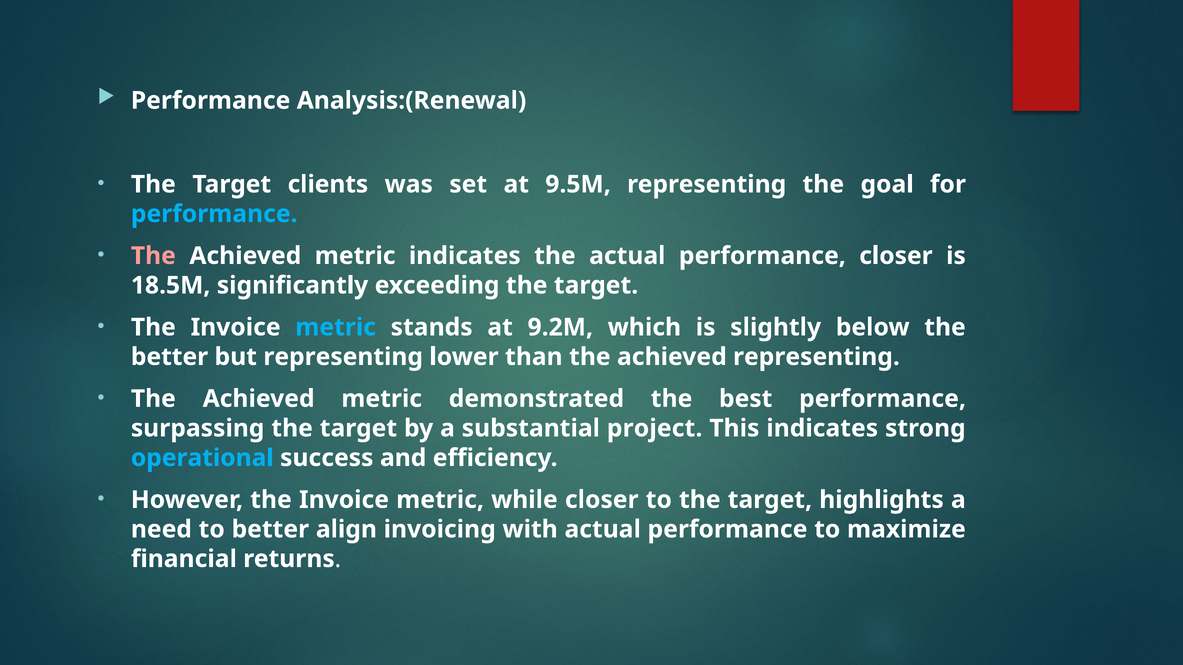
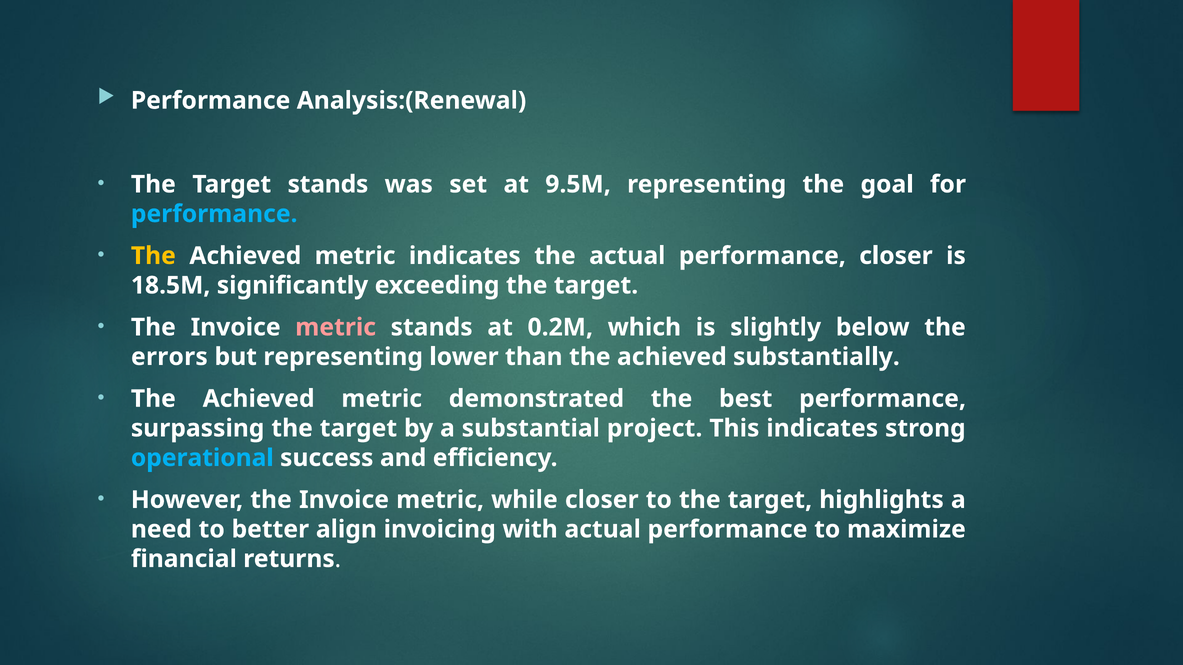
Target clients: clients -> stands (328, 184)
The colour: pink -> yellow (153, 256)
metric colour: light blue -> pink (336, 327)
9.2M: 9.2M -> 0.2M (560, 327)
better: better -> errors (169, 357)
achieved representing: representing -> substantially (816, 357)
